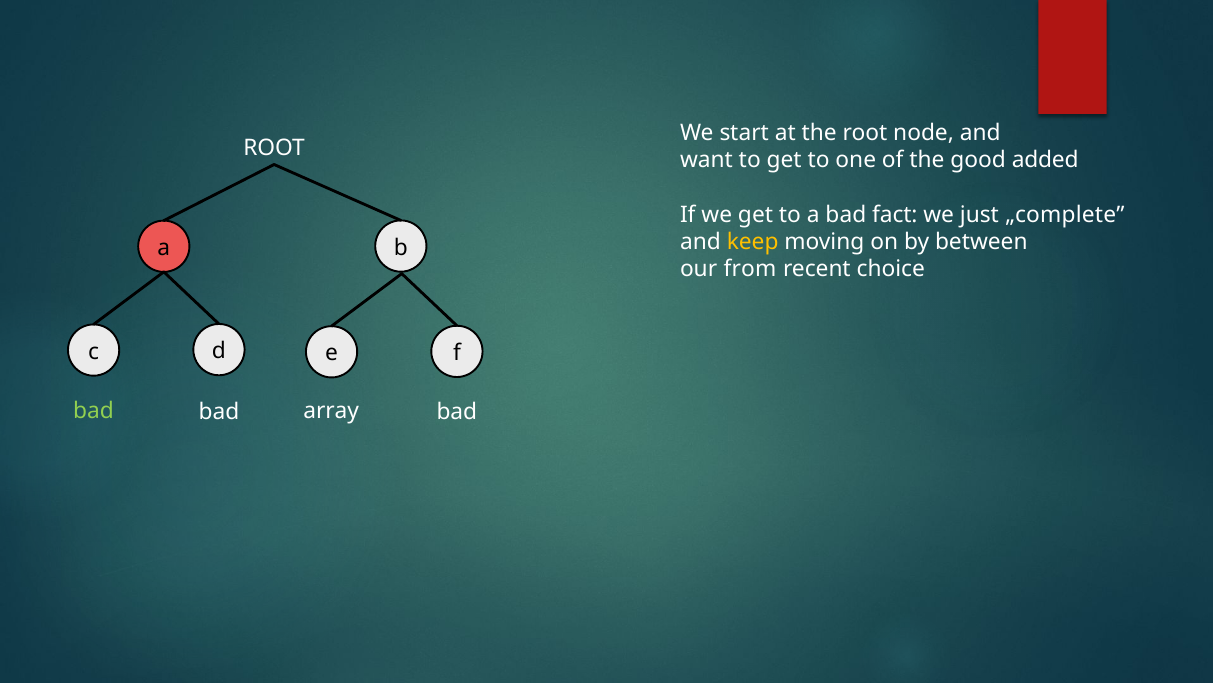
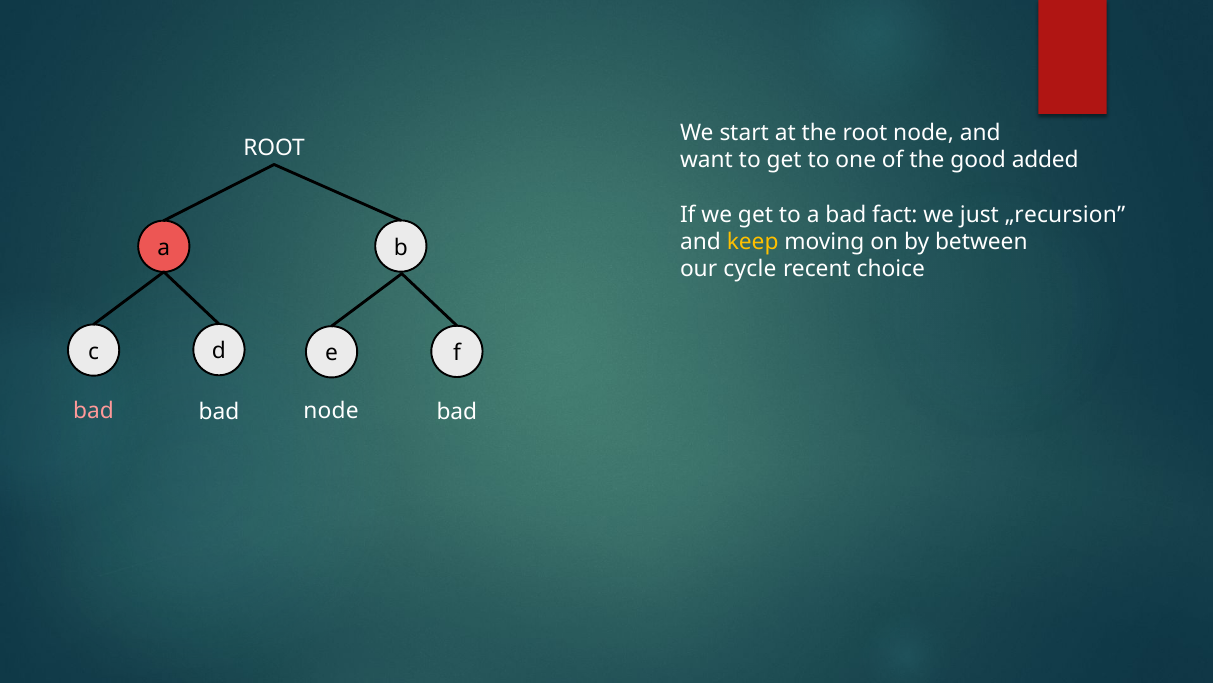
„complete: „complete -> „recursion (1065, 214)
from: from -> cycle (750, 269)
bad colour: light green -> pink (94, 411)
bad array: array -> node (331, 411)
